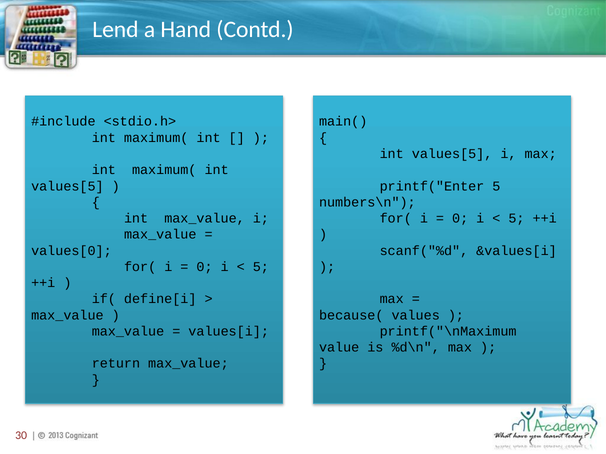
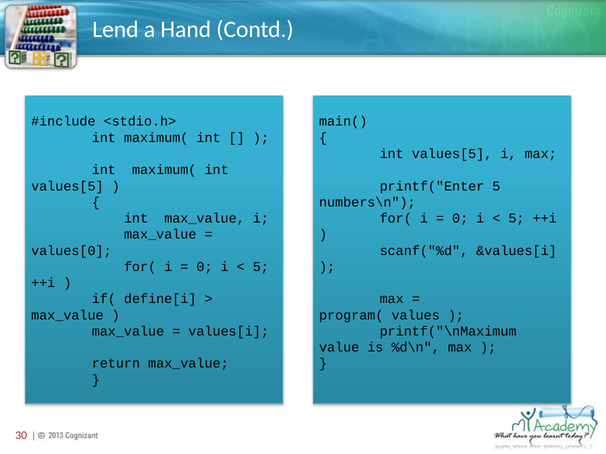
because(: because( -> program( (351, 315)
